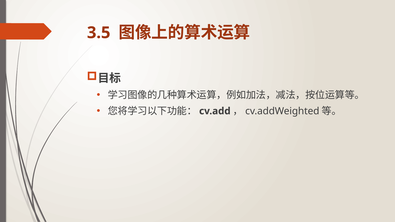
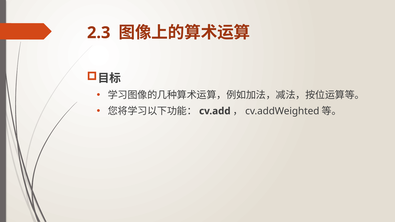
3.5: 3.5 -> 2.3 (99, 33)
